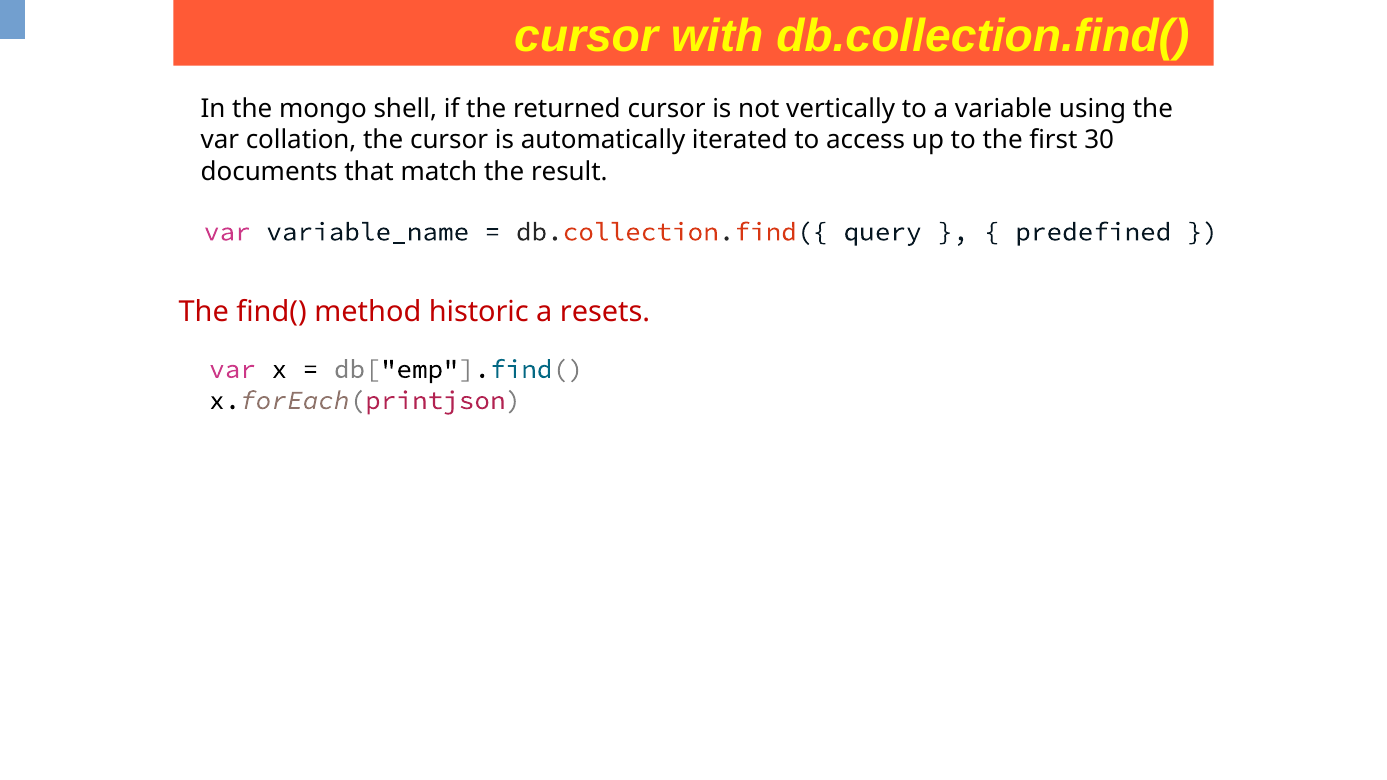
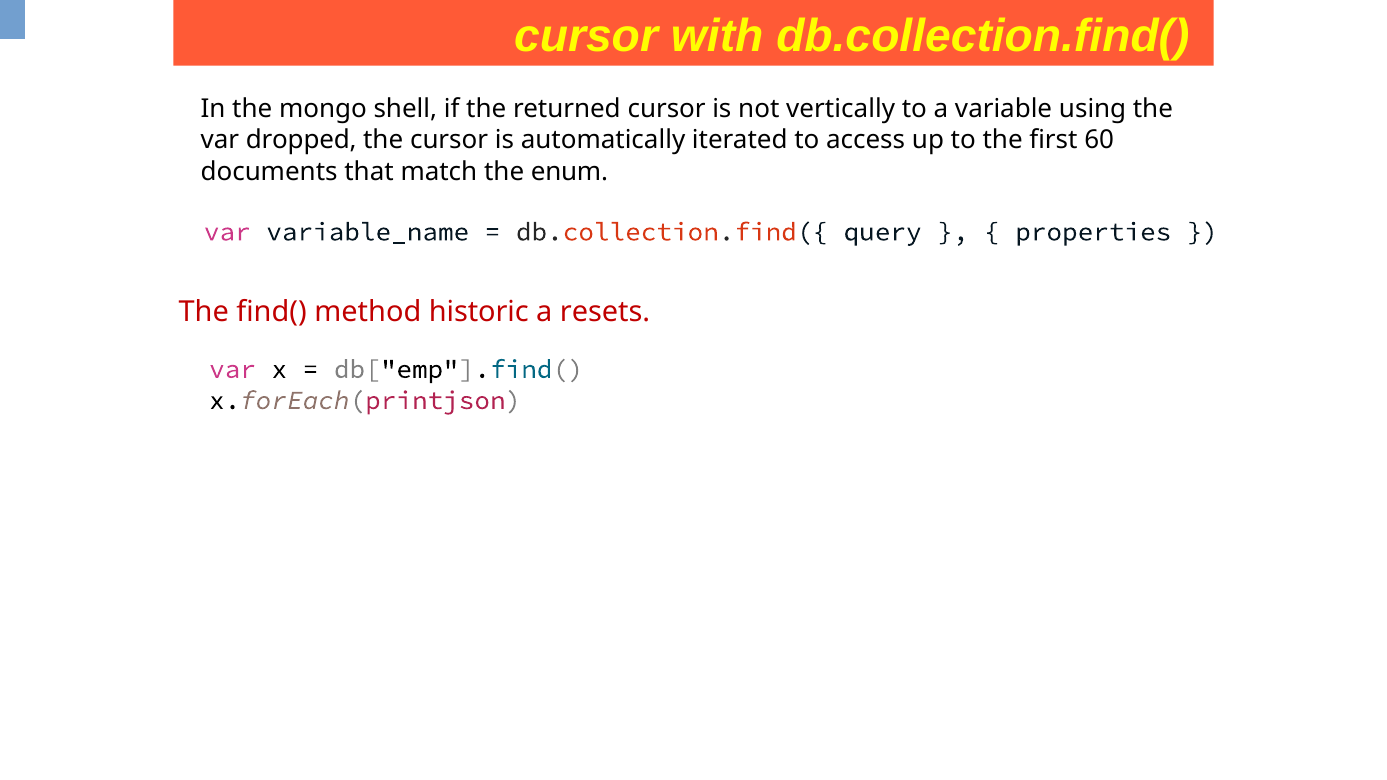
collation: collation -> dropped (301, 140)
30: 30 -> 60 (1099, 140)
result: result -> enum (569, 172)
predefined: predefined -> properties (1093, 232)
